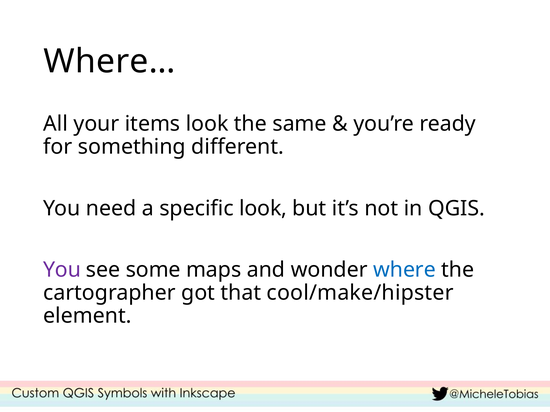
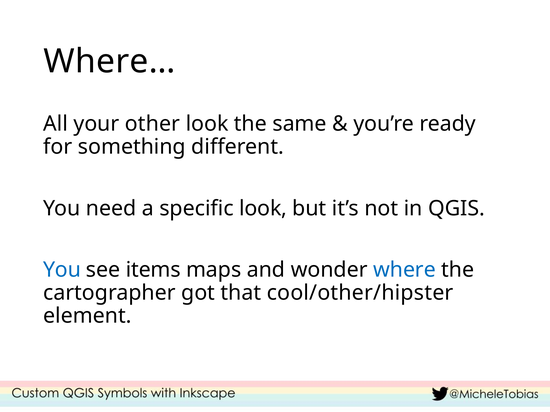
items: items -> other (152, 124)
You colour: purple -> blue (62, 270)
some: some -> items (153, 270)
cool/make/hipster: cool/make/hipster -> cool/other/hipster (360, 293)
